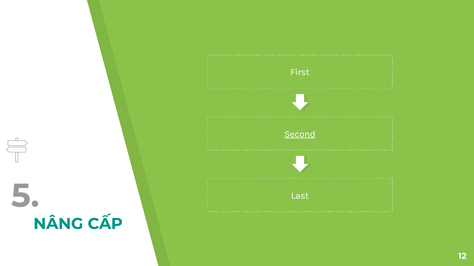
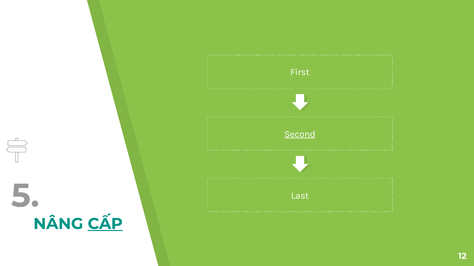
CẤP underline: none -> present (105, 224)
